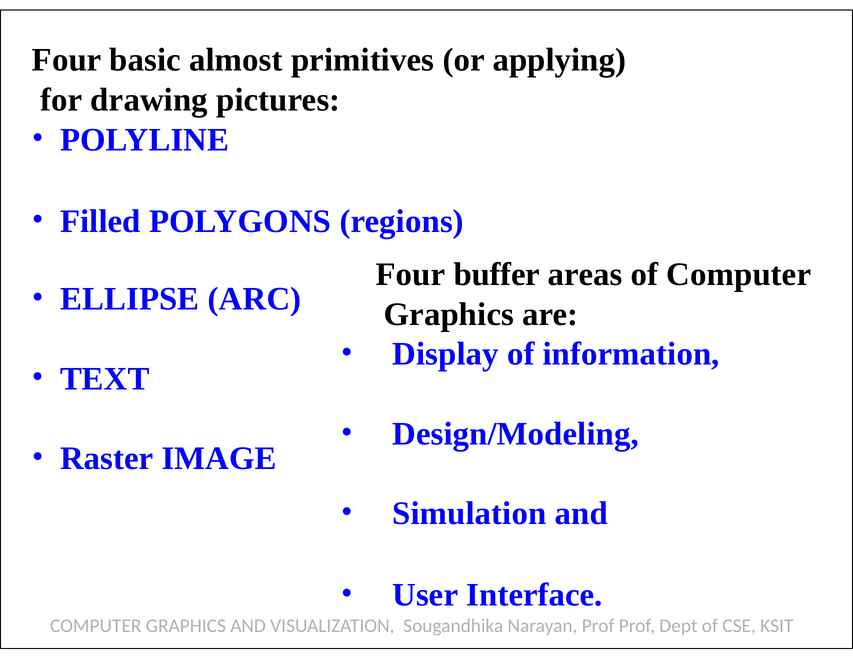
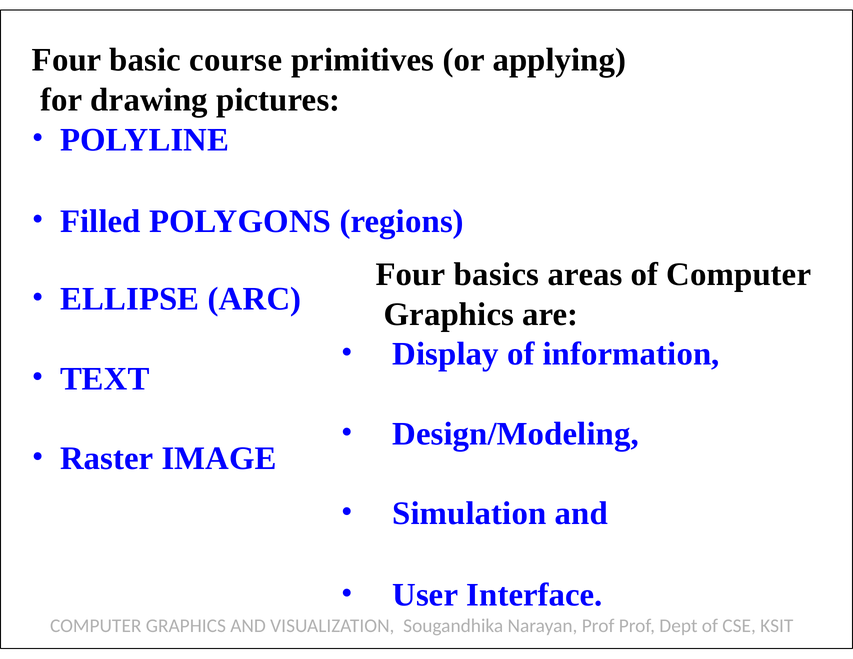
almost: almost -> course (236, 60)
buffer: buffer -> basics (496, 274)
